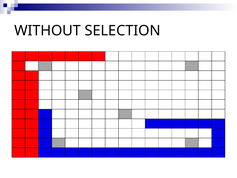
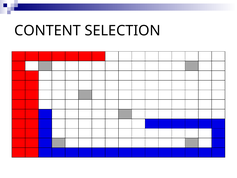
WITHOUT: WITHOUT -> CONTENT (48, 31)
